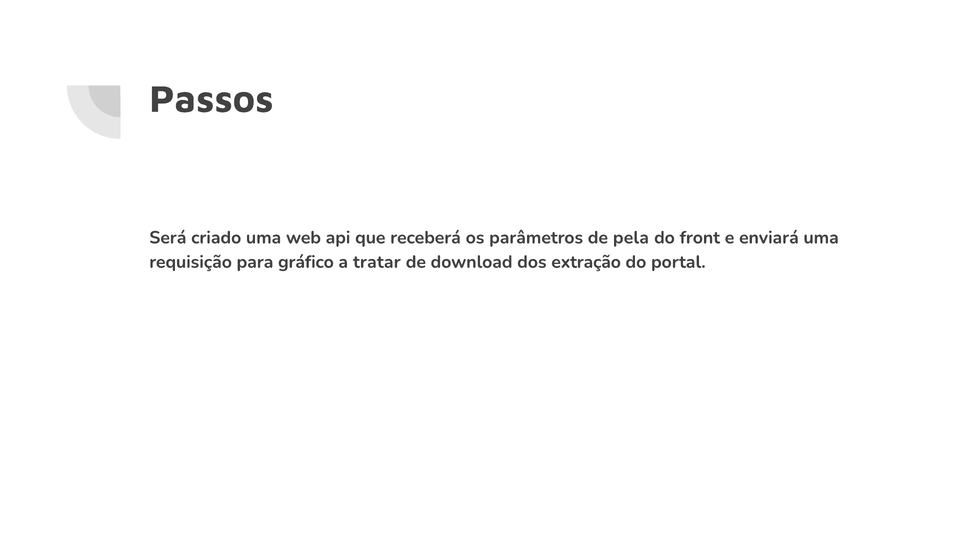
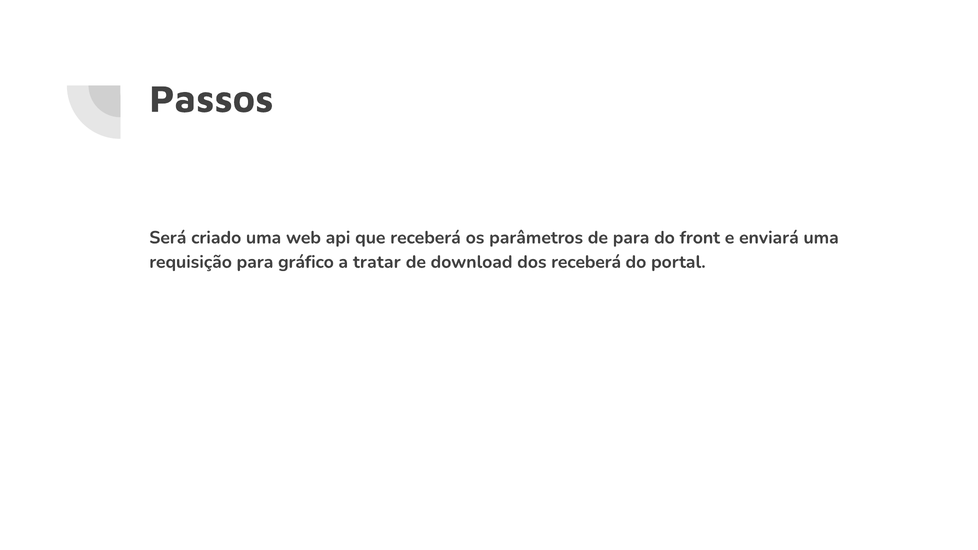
de pela: pela -> para (631, 238)
dos extração: extração -> receberá (586, 262)
